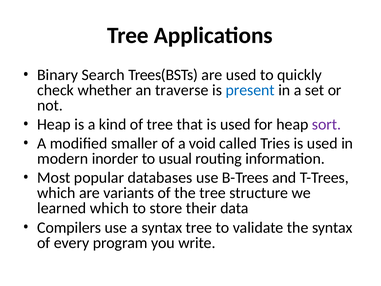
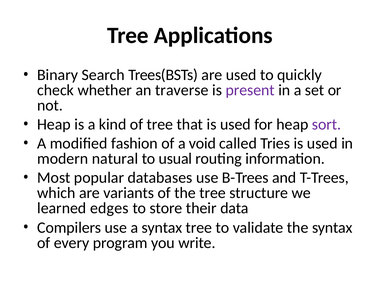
present colour: blue -> purple (250, 90)
smaller: smaller -> fashion (134, 143)
inorder: inorder -> natural (115, 158)
learned which: which -> edges (109, 208)
